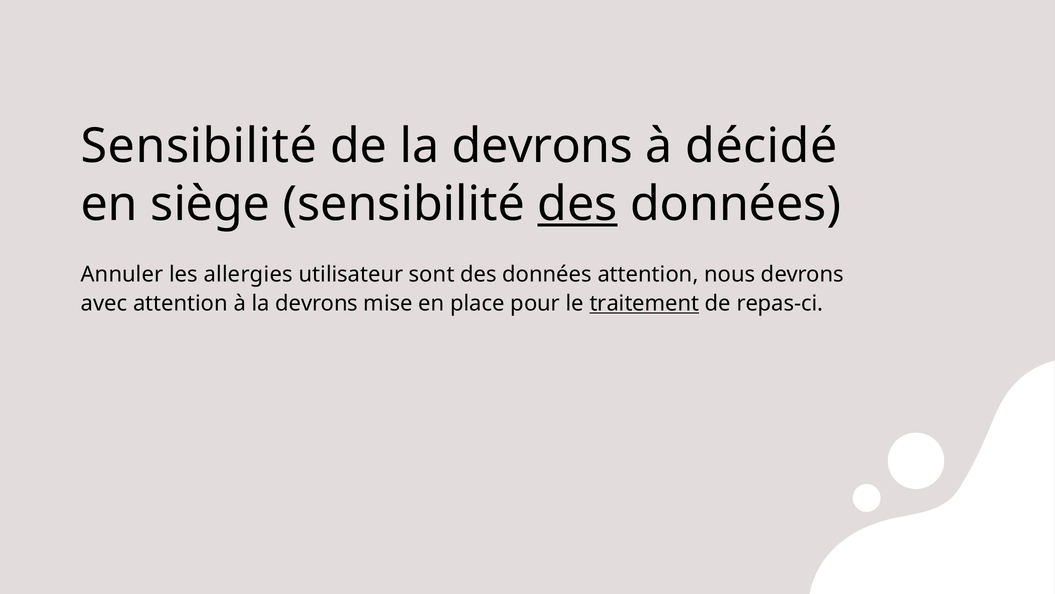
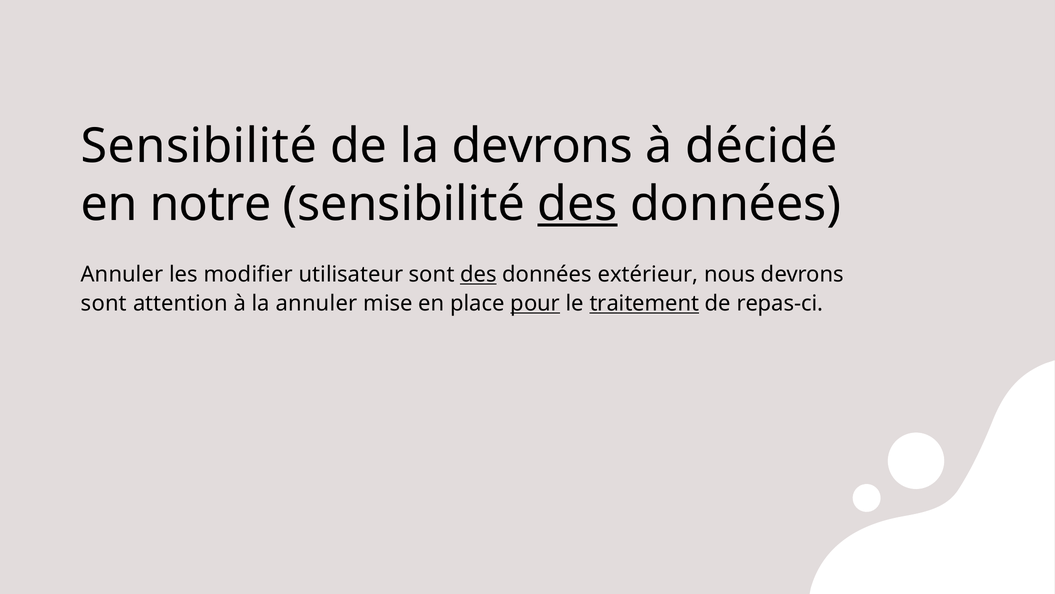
siège: siège -> notre (211, 204)
allergies: allergies -> modifier (248, 274)
des underline: none -> present (478, 274)
données attention: attention -> extérieur (648, 274)
avec: avec -> sont (104, 303)
à la devrons: devrons -> annuler (317, 303)
pour underline: none -> present (535, 303)
